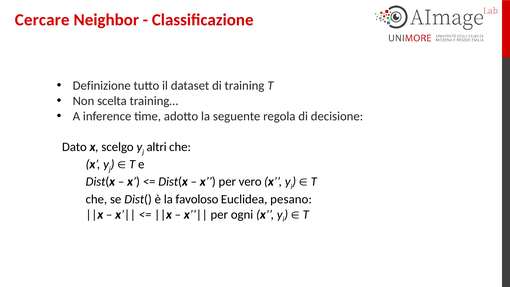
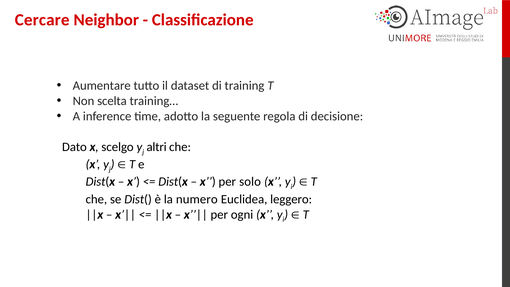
Definizione: Definizione -> Aumentare (102, 86)
vero: vero -> solo (250, 182)
favoloso: favoloso -> numero (197, 199)
pesano: pesano -> leggero (291, 199)
